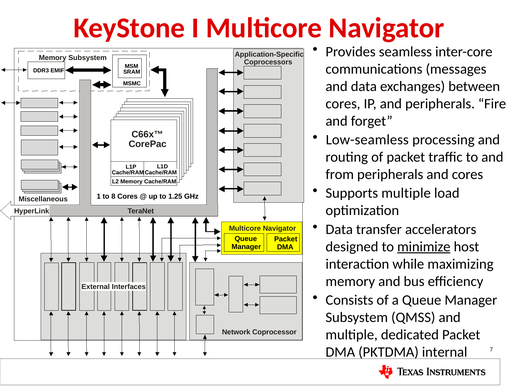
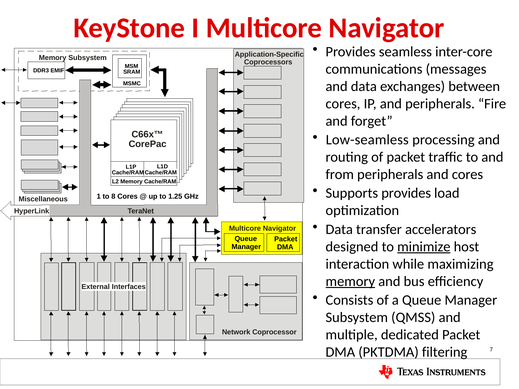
Supports multiple: multiple -> provides (406, 193)
memory underline: none -> present (350, 281)
internal: internal -> filtering (445, 352)
